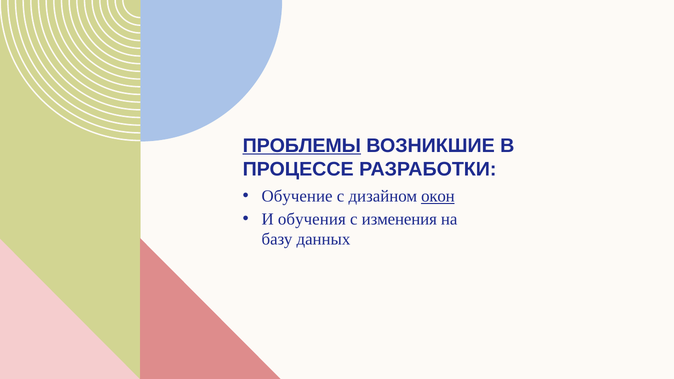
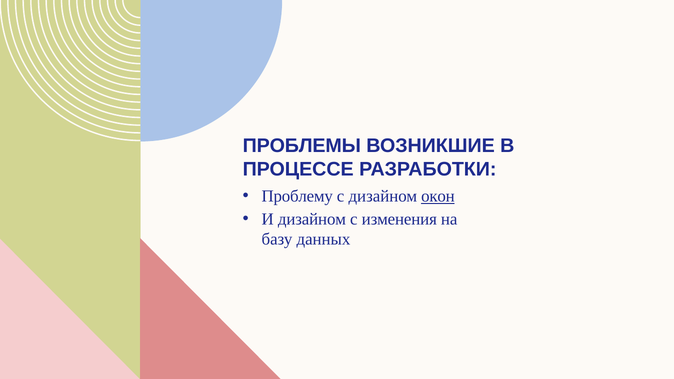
ПРОБЛЕМЫ underline: present -> none (302, 146)
Обучение: Обучение -> Проблему (297, 196)
И обучения: обучения -> дизайном (312, 219)
